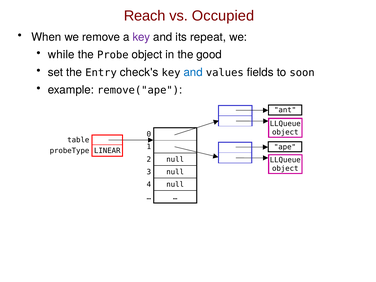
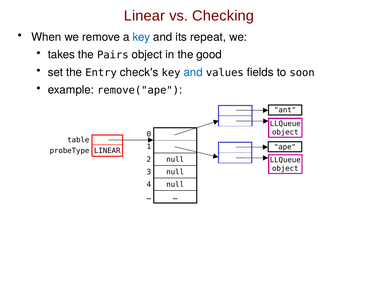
Reach: Reach -> Linear (144, 16)
Occupied: Occupied -> Checking (223, 16)
key colour: purple -> blue (141, 37)
while: while -> takes (61, 55)
Probe: Probe -> Pairs (113, 55)
